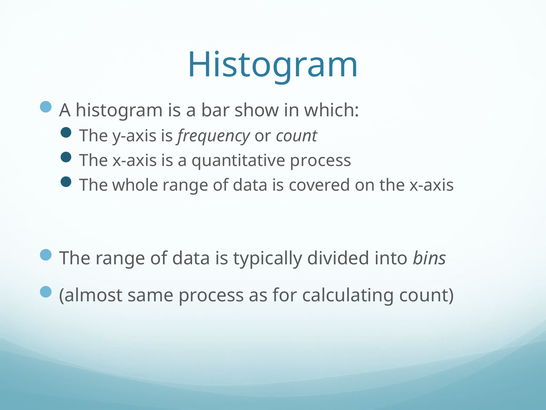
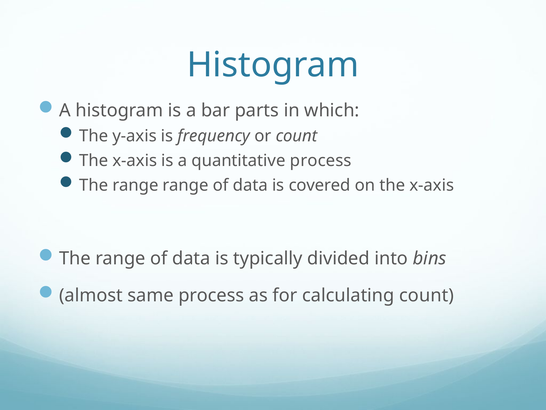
show: show -> parts (257, 110)
whole: whole -> range (135, 185)
